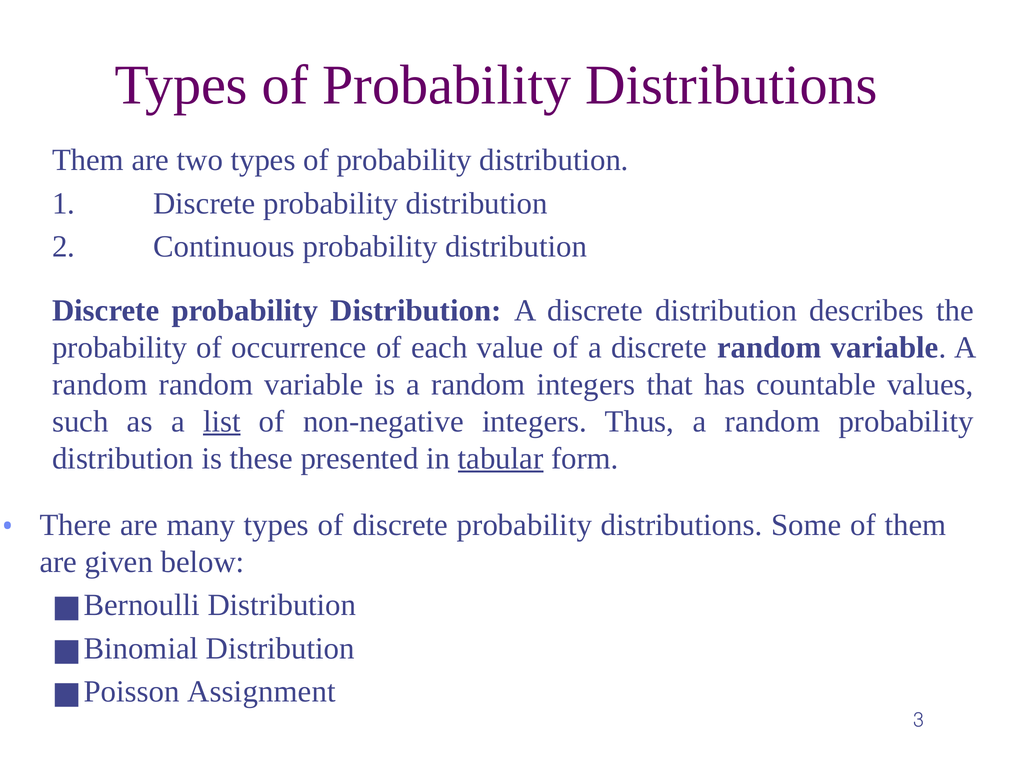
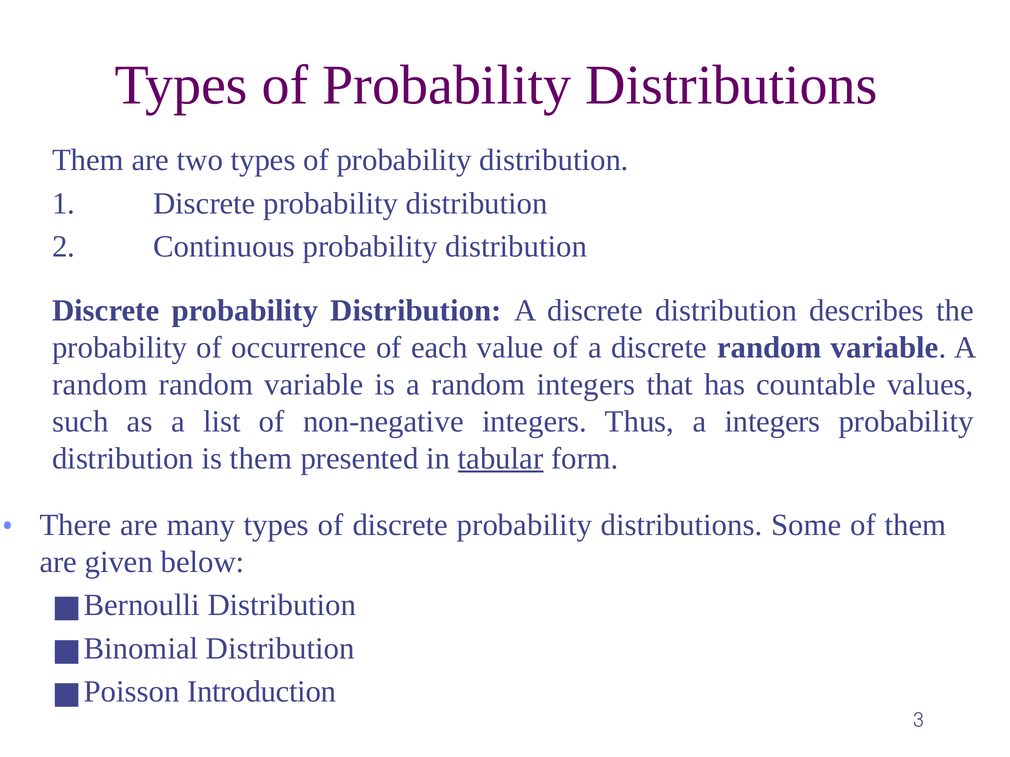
list underline: present -> none (222, 422)
Thus a random: random -> integers (773, 422)
is these: these -> them (261, 459)
Assignment: Assignment -> Introduction (262, 692)
